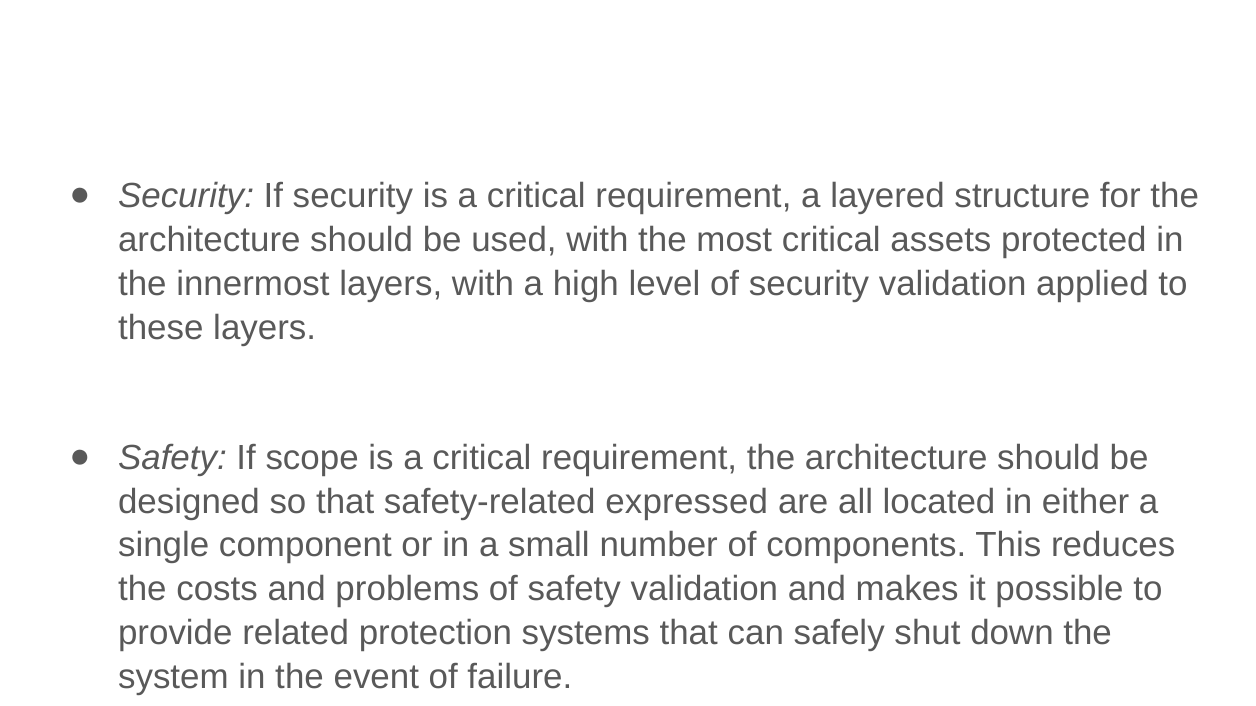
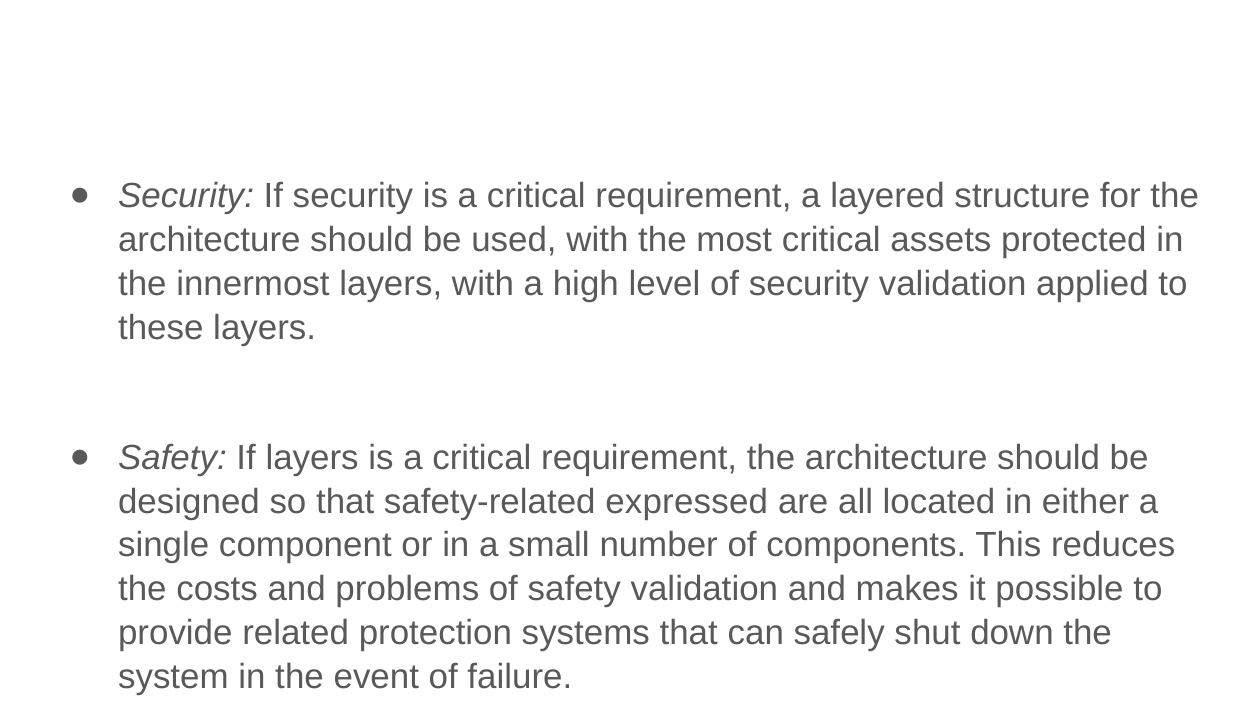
If scope: scope -> layers (312, 458)
